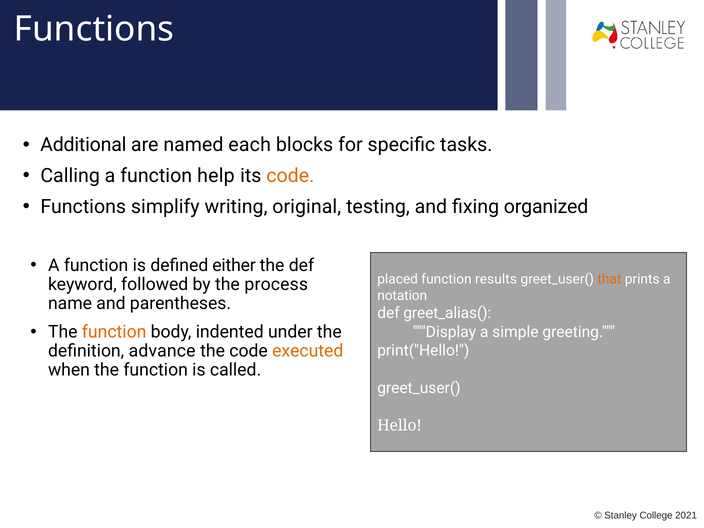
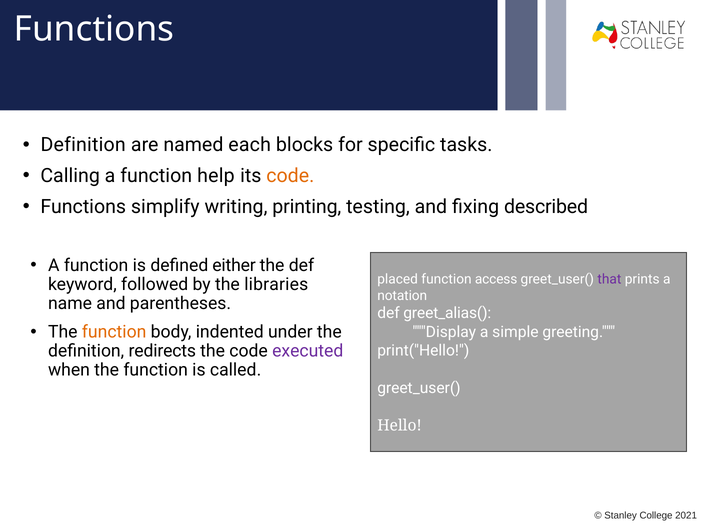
Additional: Additional -> Definition (83, 145)
original: original -> printing (307, 207)
organized: organized -> described (546, 207)
results: results -> access (496, 279)
that colour: orange -> purple (609, 279)
process: process -> libraries (276, 284)
advance: advance -> redirects (162, 351)
executed colour: orange -> purple (308, 351)
